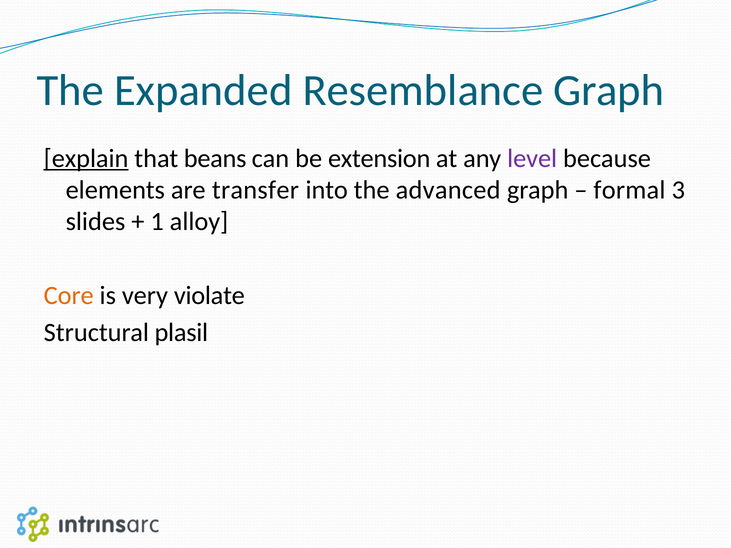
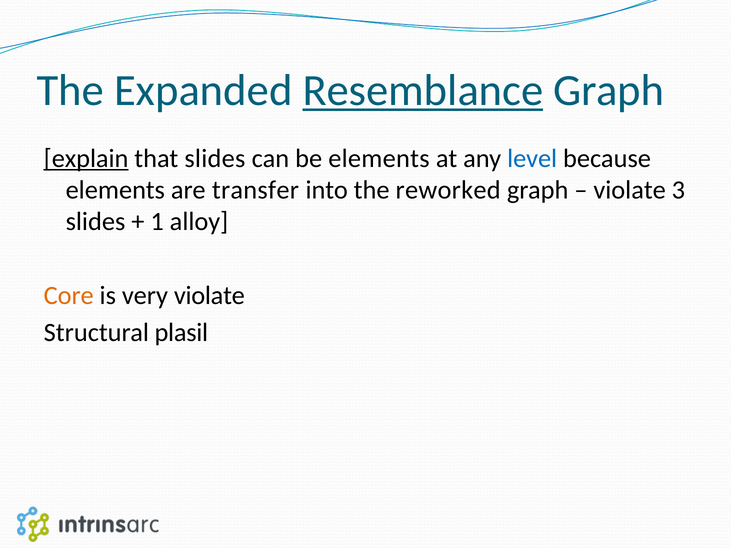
Resemblance underline: none -> present (423, 91)
that beans: beans -> slides (215, 158)
be extension: extension -> elements (379, 158)
level colour: purple -> blue (532, 158)
advanced: advanced -> reworked (448, 190)
formal: formal -> violate (630, 190)
